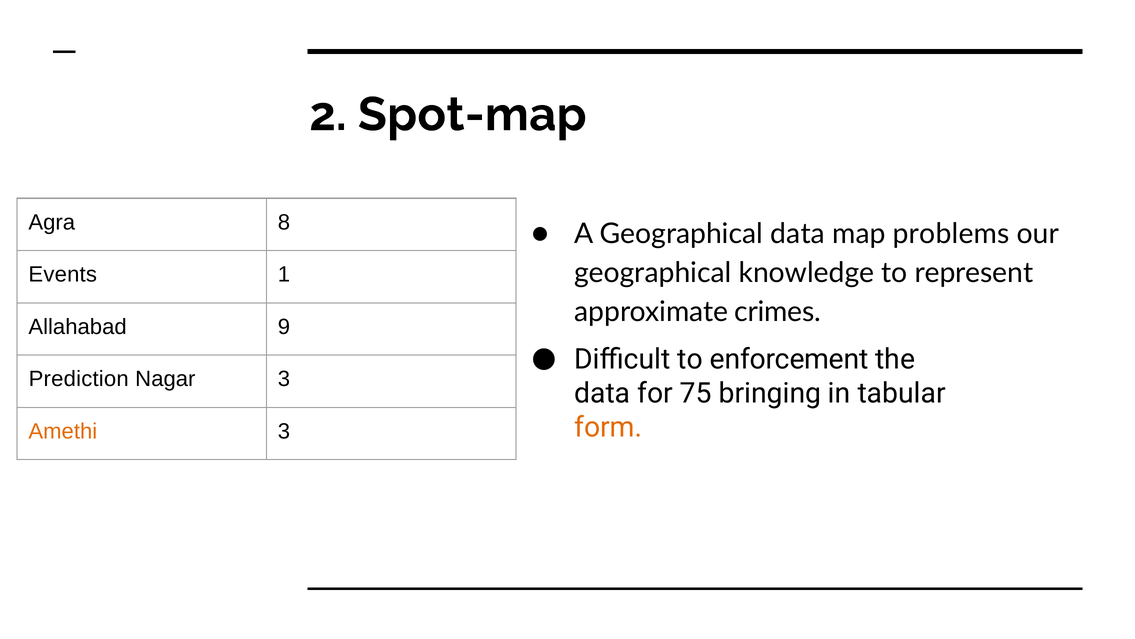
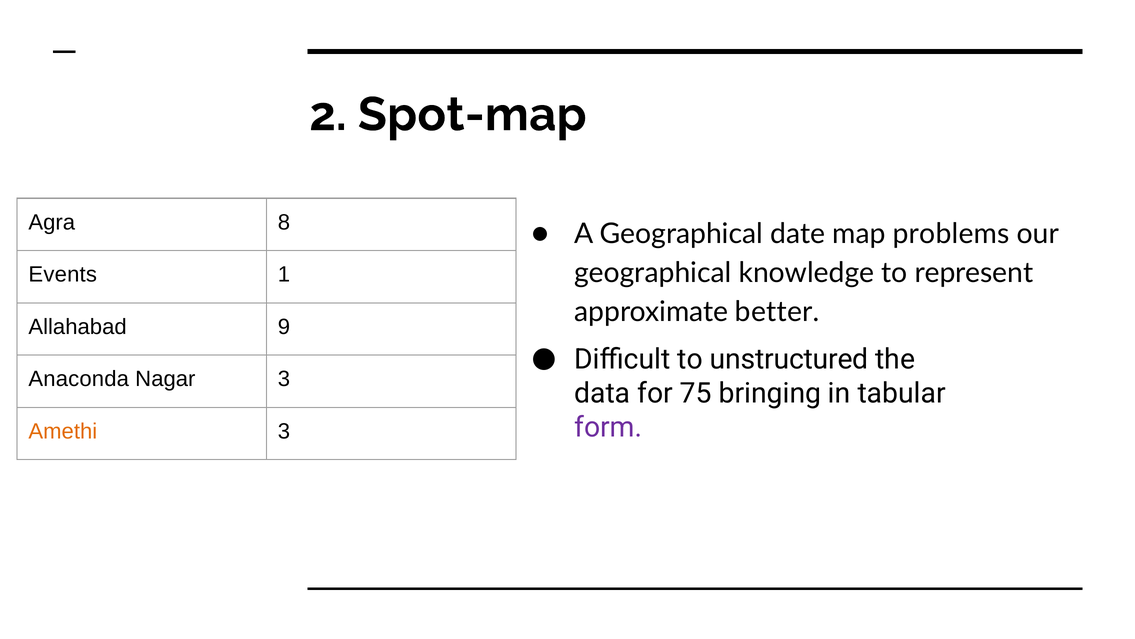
Geographical data: data -> date (798, 234)
crimes: crimes -> better (777, 312)
enforcement: enforcement -> unstructured (789, 359)
Prediction: Prediction -> Anaconda (79, 379)
form colour: orange -> purple (608, 427)
